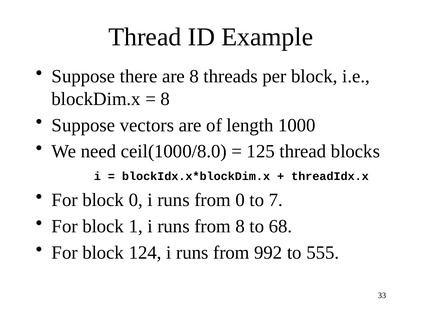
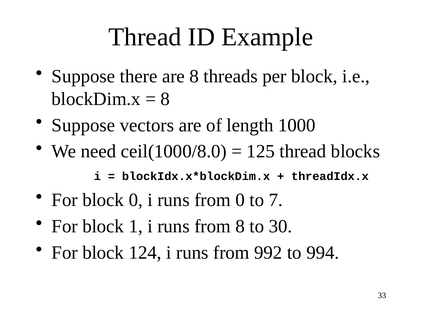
68: 68 -> 30 (281, 227)
555: 555 -> 994 (323, 253)
